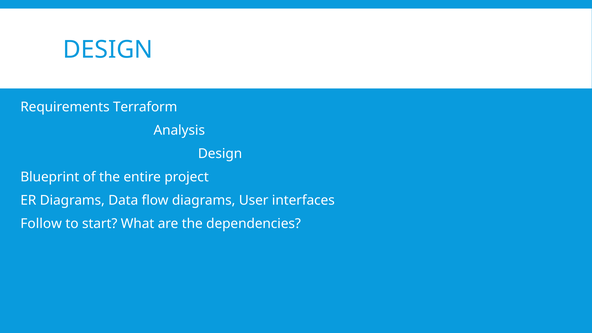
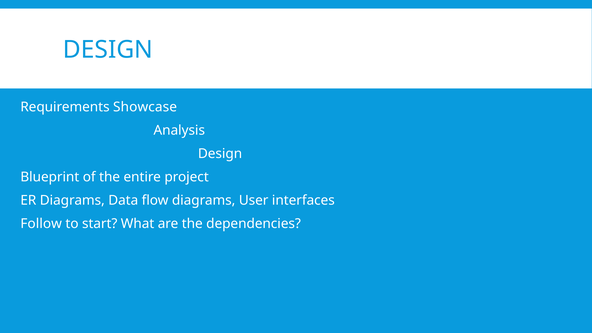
Terraform: Terraform -> Showcase (145, 107)
